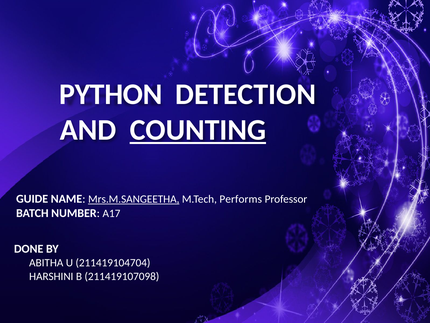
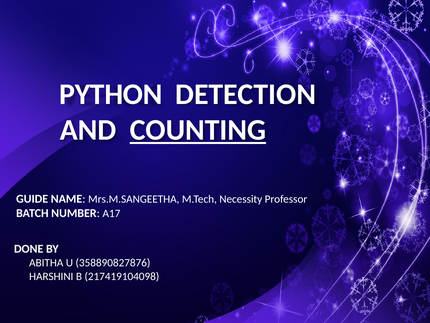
Mrs.M.SANGEETHA underline: present -> none (134, 199)
Performs: Performs -> Necessity (241, 199)
211419104704: 211419104704 -> 358890827876 (113, 262)
211419107098: 211419107098 -> 217419104098 (122, 276)
